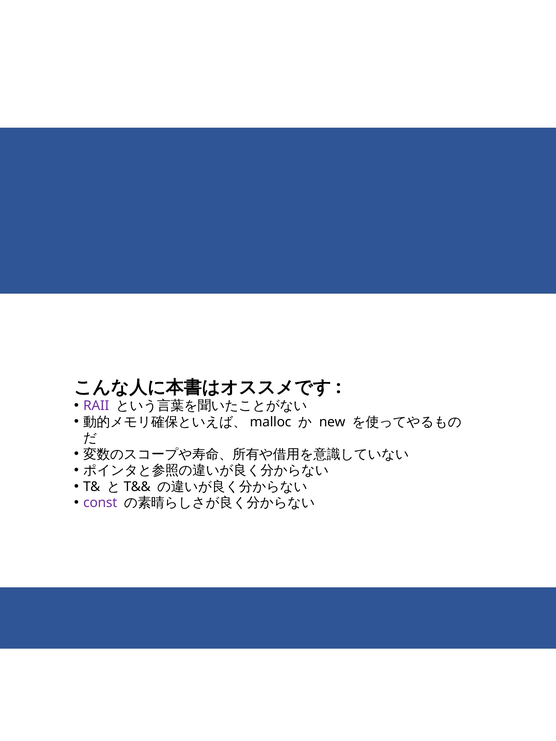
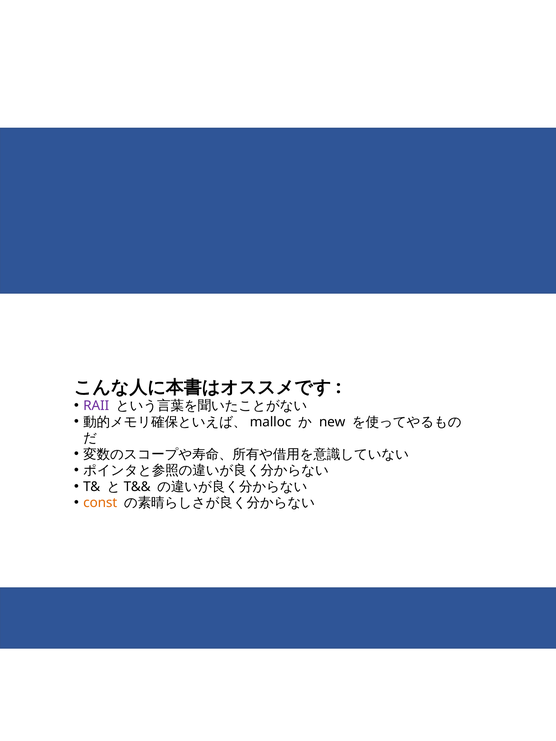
const colour: purple -> orange (100, 503)
